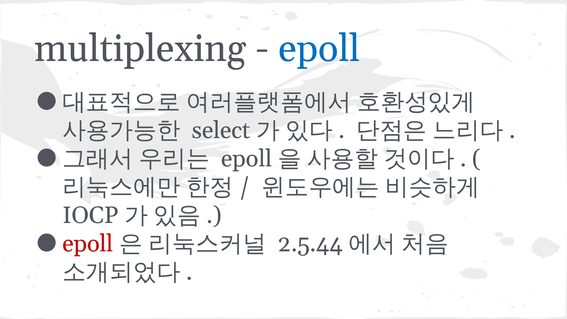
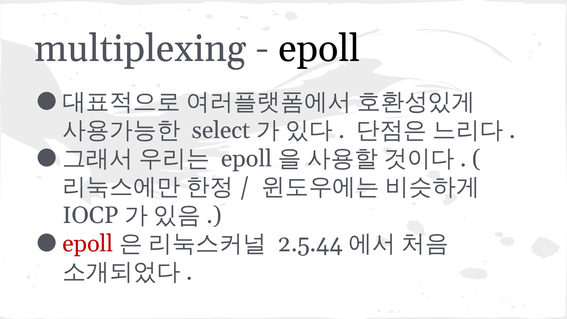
epoll colour: blue -> black (319, 49)
